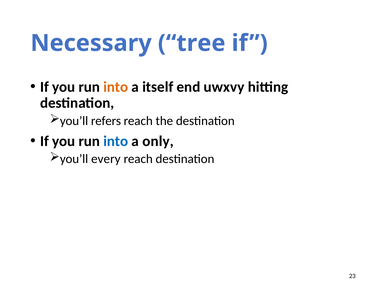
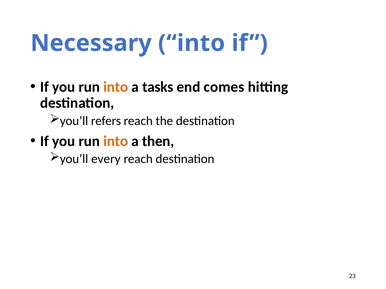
Necessary tree: tree -> into (192, 43)
itself: itself -> tasks (158, 87)
uwxvy: uwxvy -> comes (224, 87)
into colour: blue -> orange (116, 141)
only: only -> then (158, 141)
